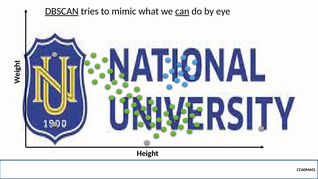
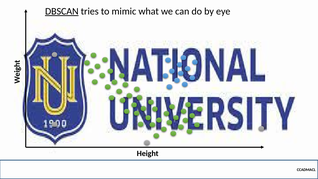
can underline: present -> none (182, 11)
